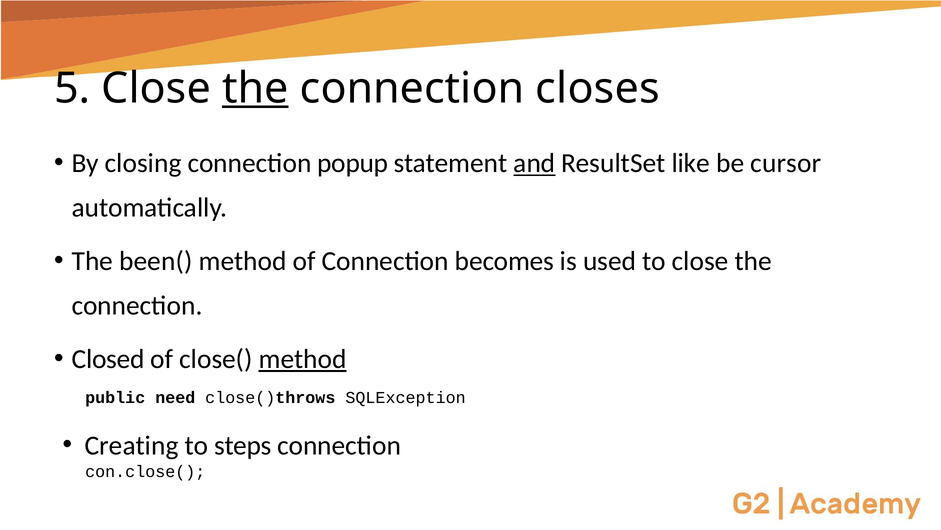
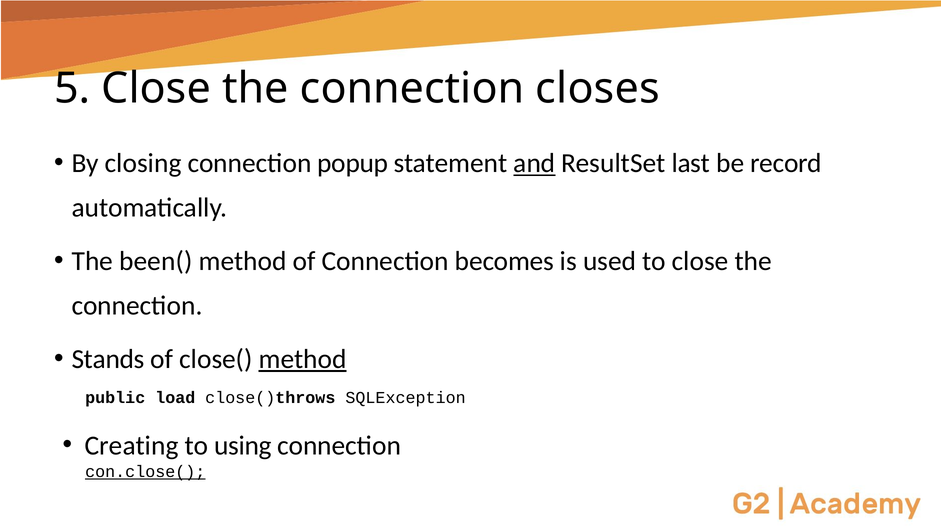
the underline: present -> none (255, 88)
like: like -> last (691, 163)
cursor: cursor -> record (786, 163)
Closed: Closed -> Stands (108, 359)
need: need -> load (175, 397)
steps: steps -> using (243, 445)
con.close( underline: none -> present (145, 471)
